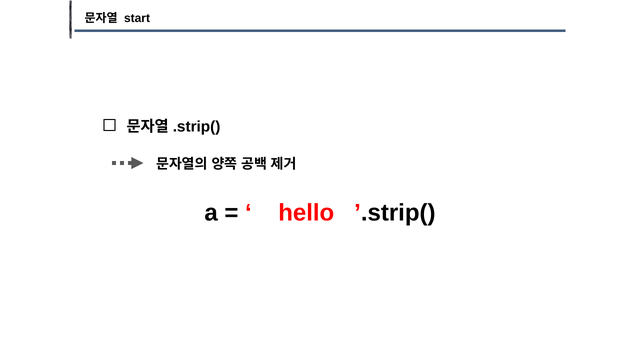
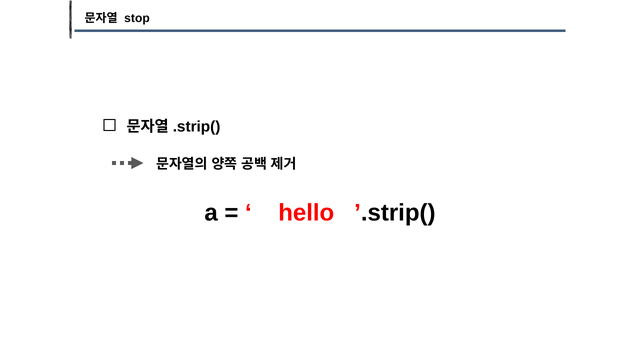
start: start -> stop (137, 18)
